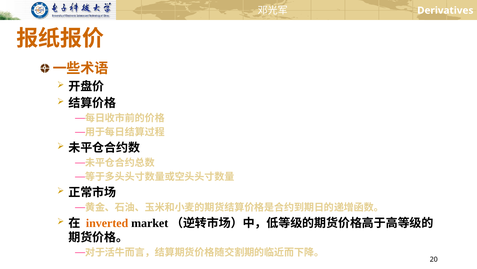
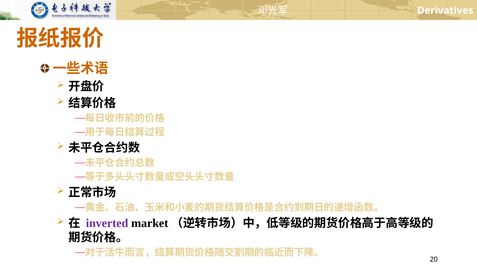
inverted colour: orange -> purple (107, 223)
